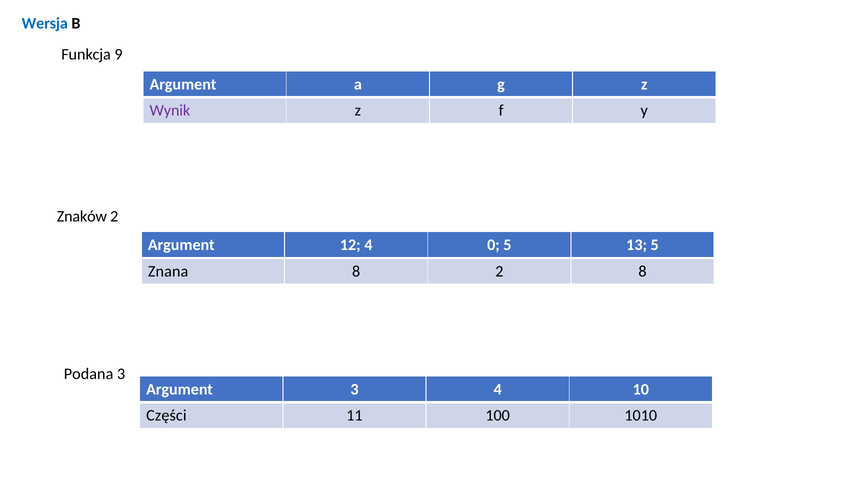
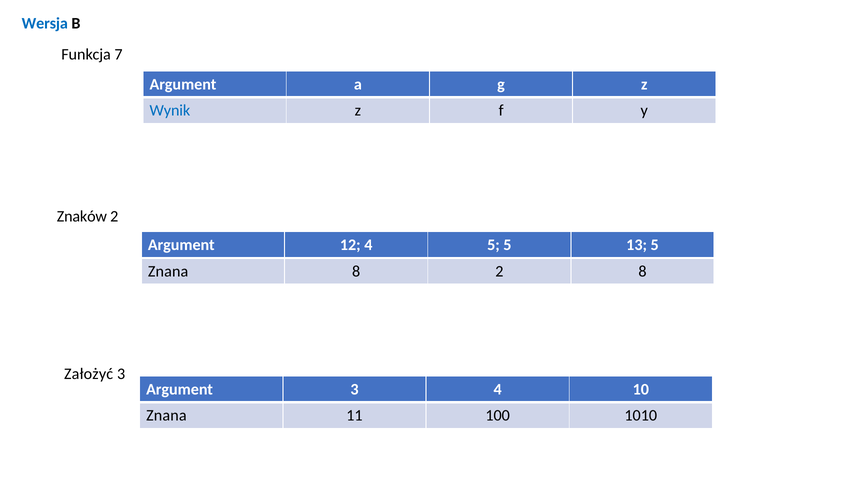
9: 9 -> 7 (119, 54)
Wynik colour: purple -> blue (170, 111)
4 0: 0 -> 5 (493, 245)
Podana: Podana -> Założyć (89, 374)
Części: Części -> Znana (166, 416)
